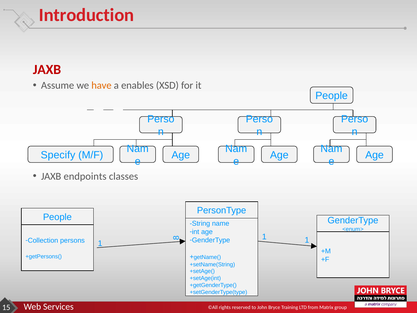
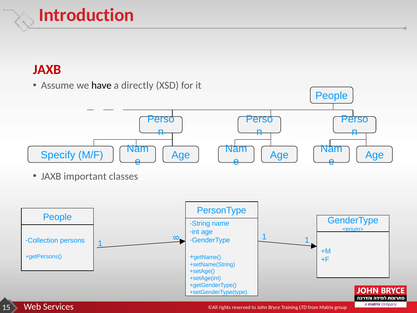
have colour: orange -> black (101, 85)
enables: enables -> directly (137, 85)
endpoints: endpoints -> important (85, 176)
